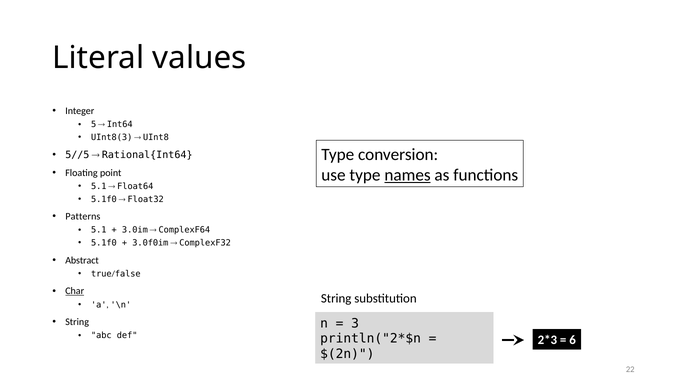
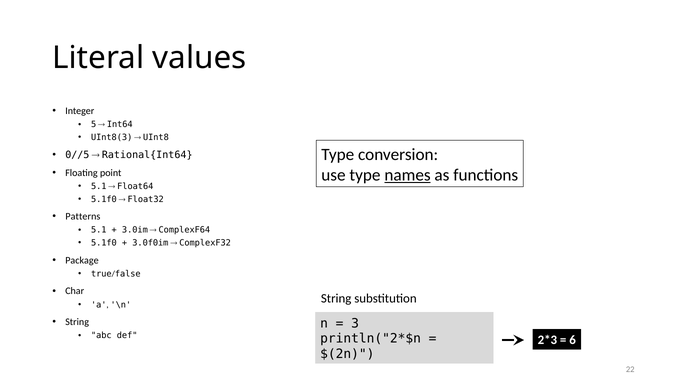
5//5: 5//5 -> 0//5 (77, 154)
Abstract: Abstract -> Package (82, 260)
Char underline: present -> none (75, 291)
